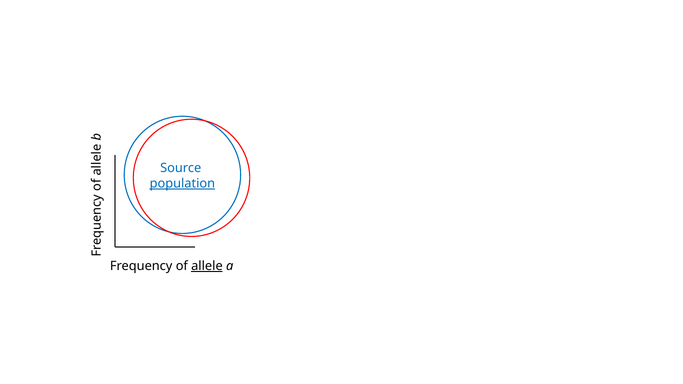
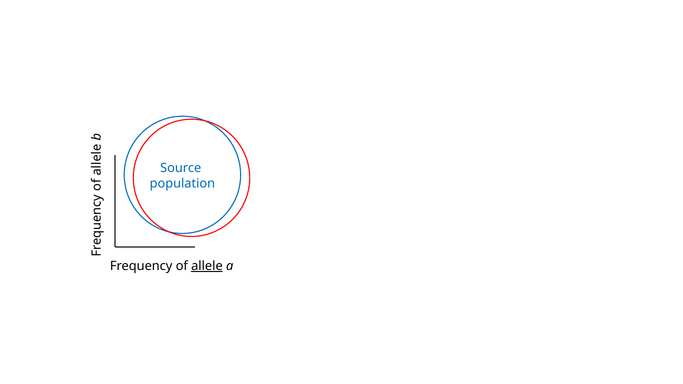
population underline: present -> none (182, 184)
